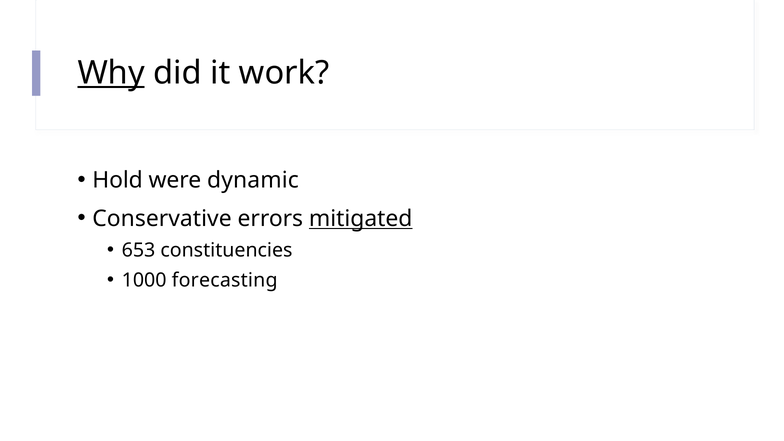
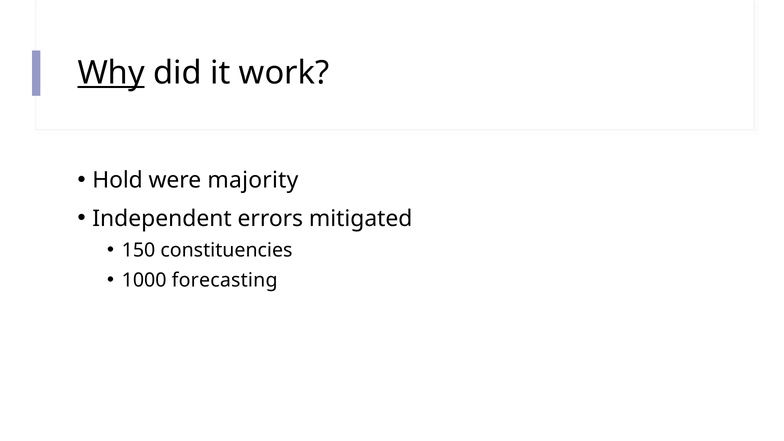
dynamic: dynamic -> majority (253, 180)
Conservative: Conservative -> Independent (162, 219)
mitigated underline: present -> none (361, 219)
653: 653 -> 150 (139, 250)
